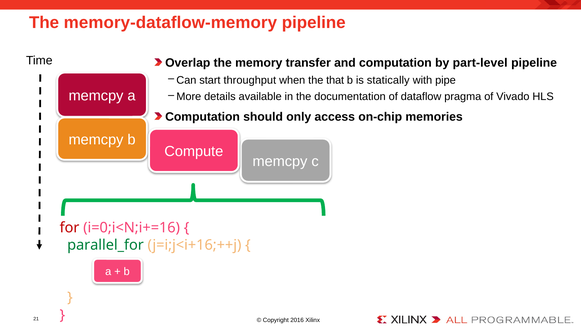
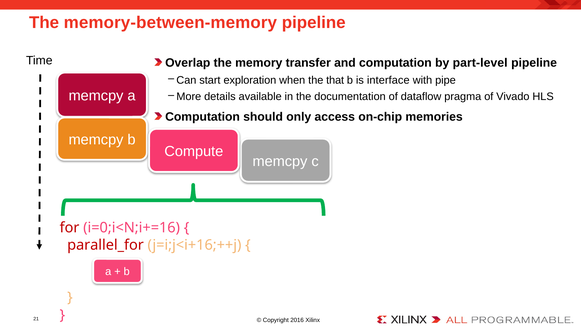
memory-dataflow-memory: memory-dataflow-memory -> memory-between-memory (170, 23)
throughput: throughput -> exploration (250, 80)
statically: statically -> interface (388, 80)
parallel_for colour: green -> red (105, 245)
